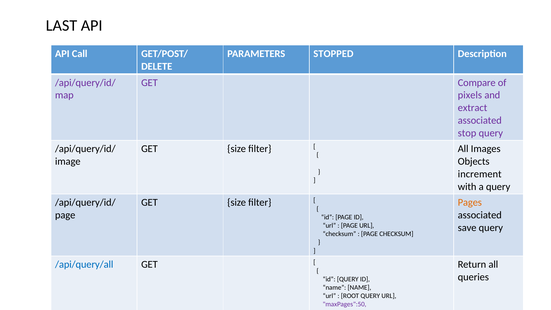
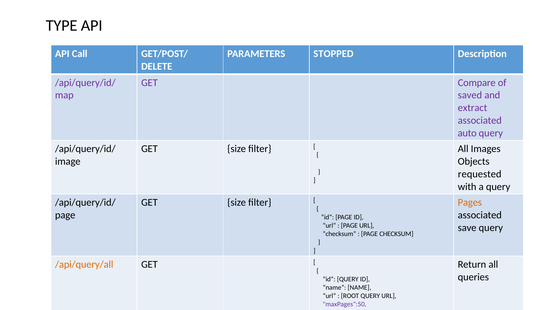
LAST: LAST -> TYPE (62, 25)
pixels: pixels -> saved (470, 95)
stop: stop -> auto (467, 133)
increment: increment -> requested (480, 174)
/api/query/all colour: blue -> orange (84, 265)
